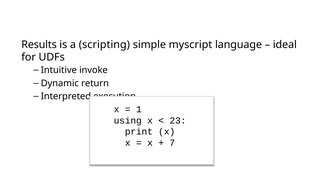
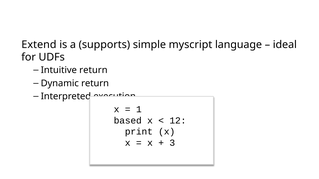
Results: Results -> Extend (39, 45)
scripting: scripting -> supports (104, 45)
Intuitive invoke: invoke -> return (93, 70)
using: using -> based (128, 121)
23: 23 -> 12 (178, 121)
7: 7 -> 3 (172, 143)
